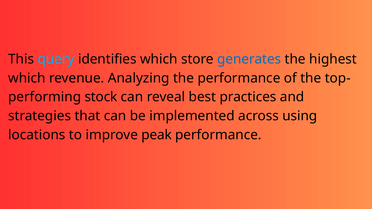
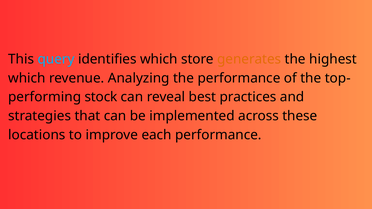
generates colour: blue -> orange (249, 59)
using: using -> these (300, 116)
peak: peak -> each (157, 135)
